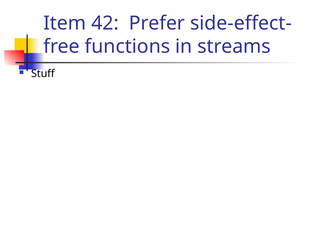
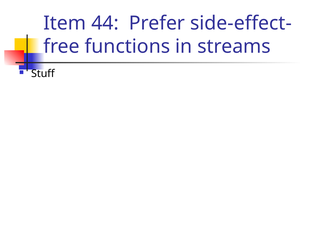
42: 42 -> 44 (105, 23)
